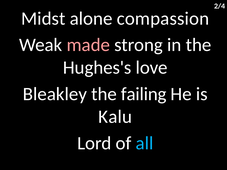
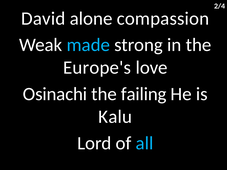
Midst: Midst -> David (43, 18)
made colour: pink -> light blue (88, 45)
Hughes's: Hughes's -> Europe's (97, 68)
Bleakley: Bleakley -> Osinachi (55, 94)
